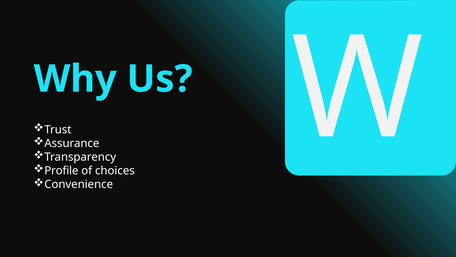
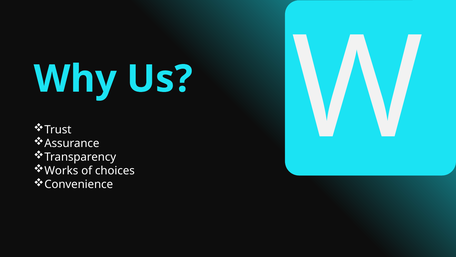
Profile: Profile -> Works (61, 170)
